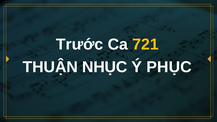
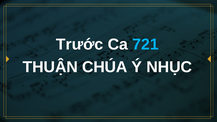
721 colour: yellow -> light blue (145, 44)
NHỤC: NHỤC -> CHÚA (105, 67)
PHỤC: PHỤC -> NHỤC (169, 67)
